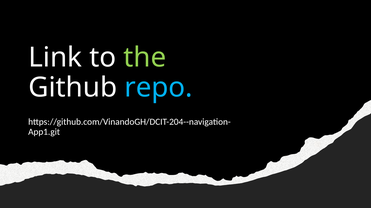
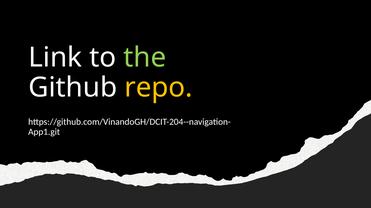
repo colour: light blue -> yellow (159, 88)
